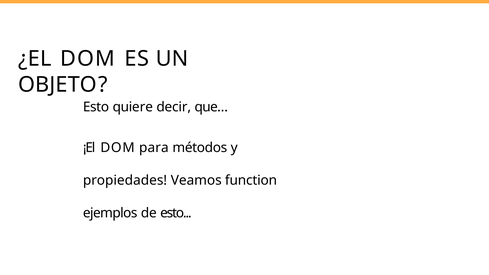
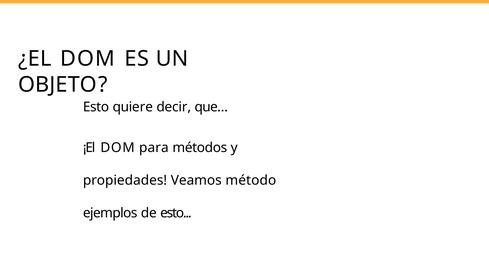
function: function -> método (251, 180)
